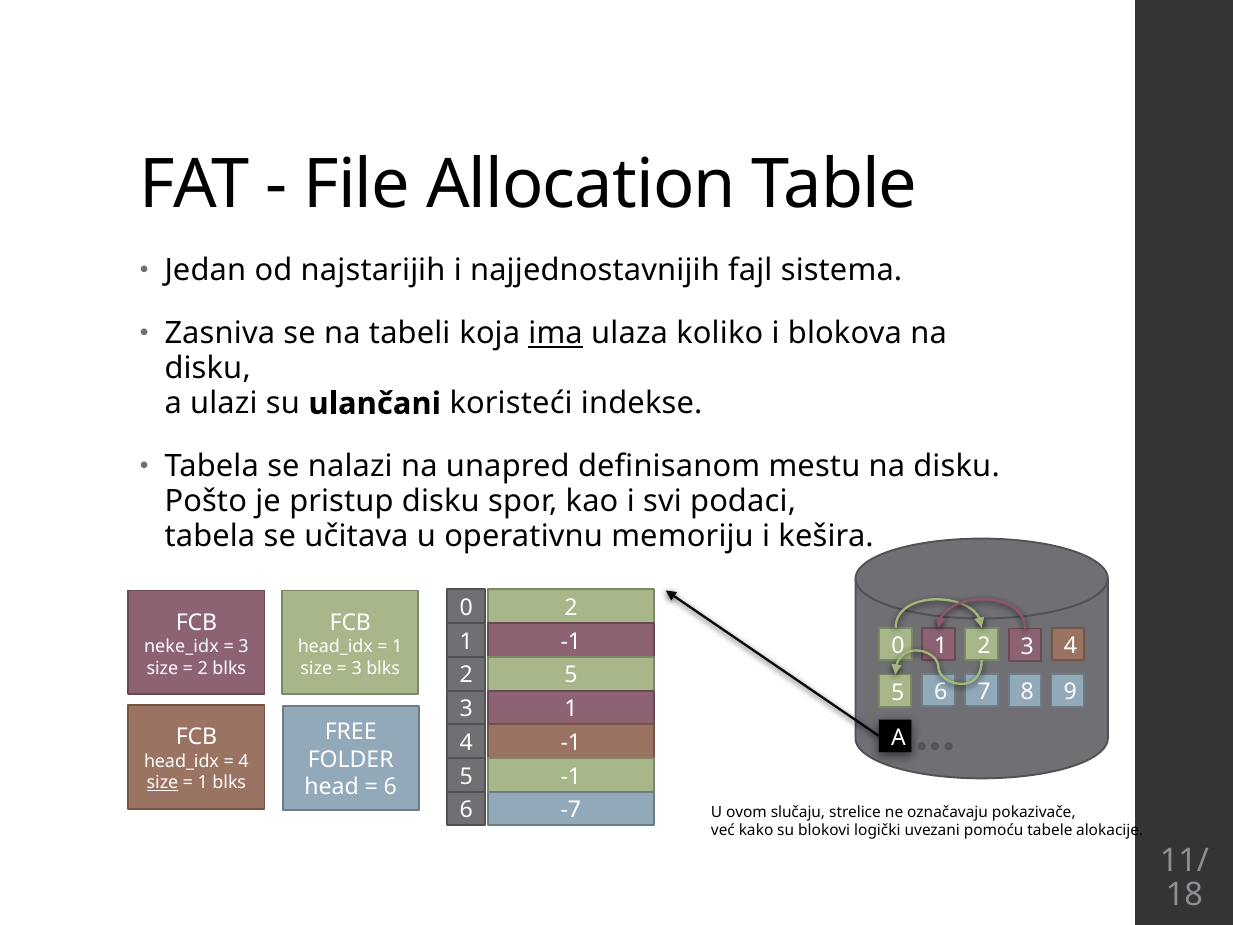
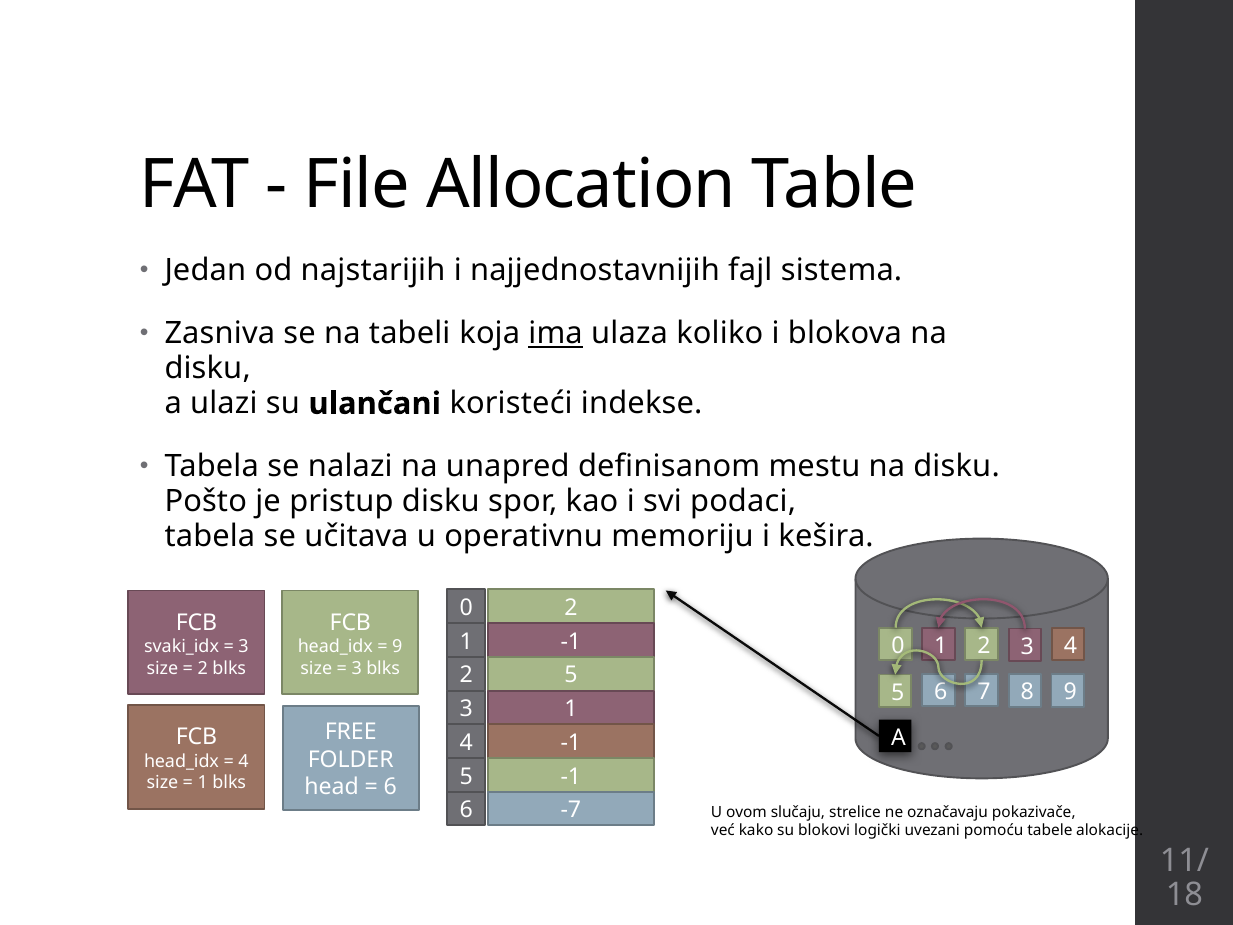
neke_idx: neke_idx -> svaki_idx (182, 647)
1: 1 -> 9 (397, 647)
size underline: present -> none (162, 782)
